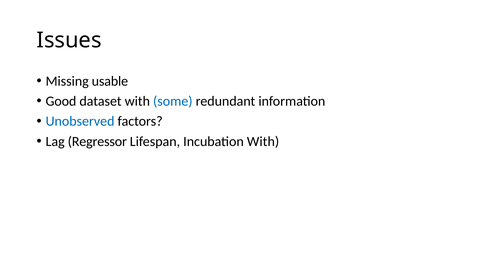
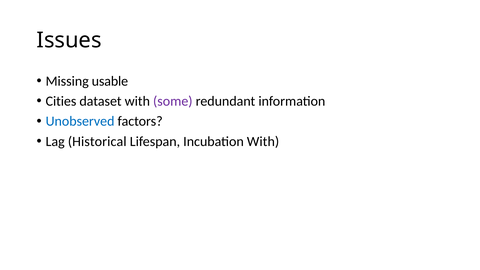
Good: Good -> Cities (61, 101)
some colour: blue -> purple (173, 101)
Regressor: Regressor -> Historical (97, 141)
